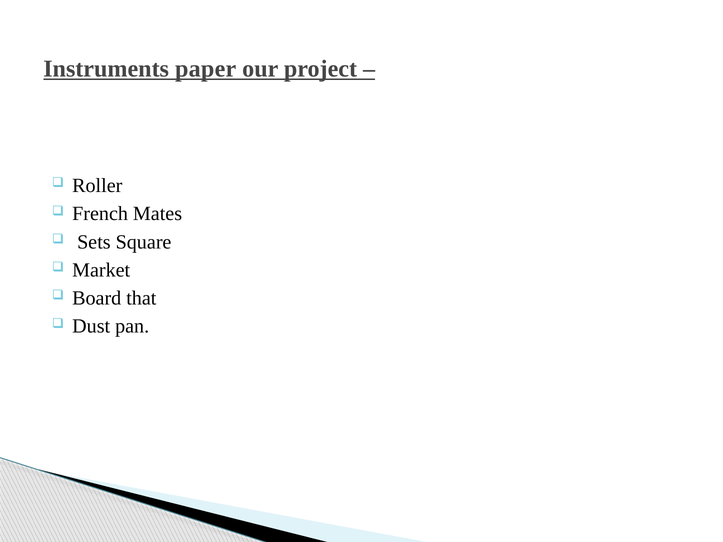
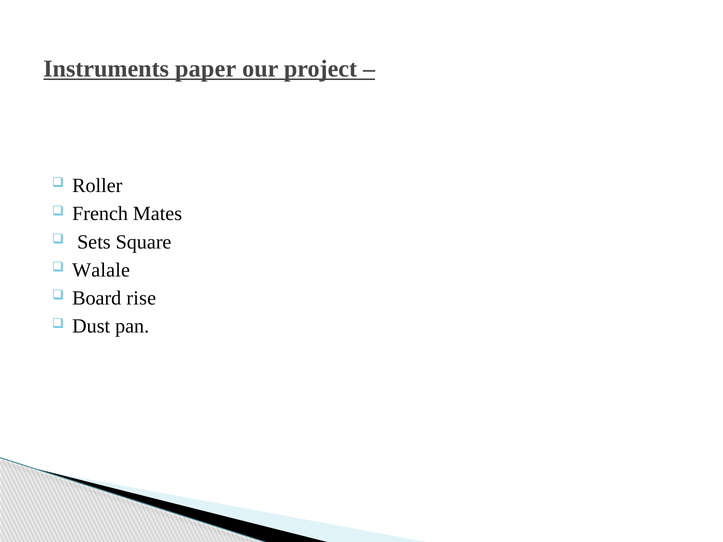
Market: Market -> Walale (101, 270)
that: that -> rise (141, 298)
